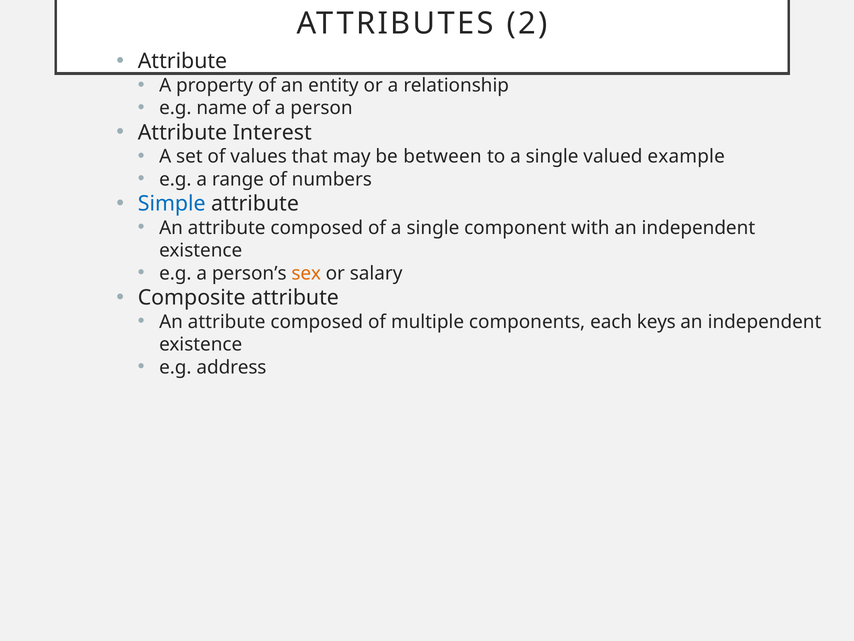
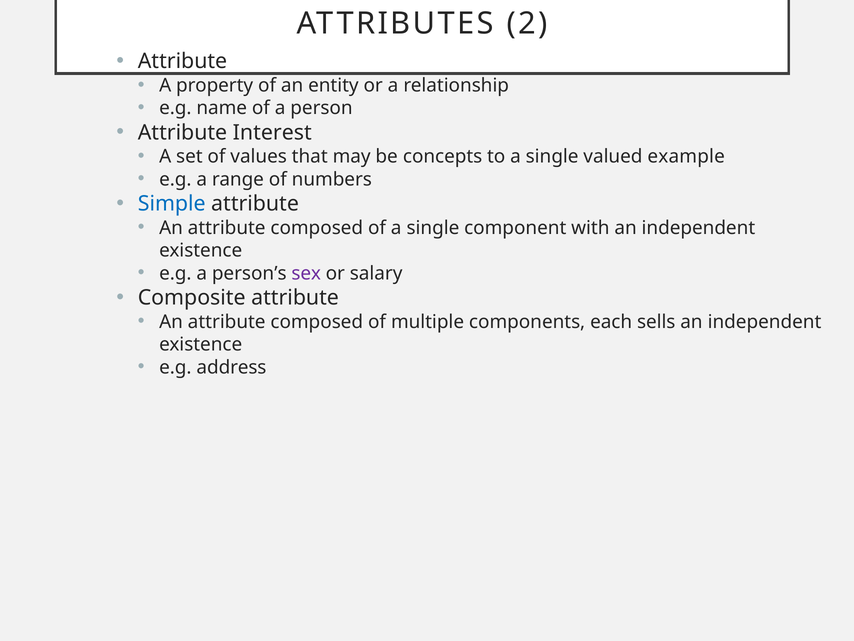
between: between -> concepts (443, 156)
sex colour: orange -> purple (306, 273)
keys: keys -> sells (656, 321)
